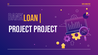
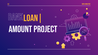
Project: Project -> Amount (20, 29)
